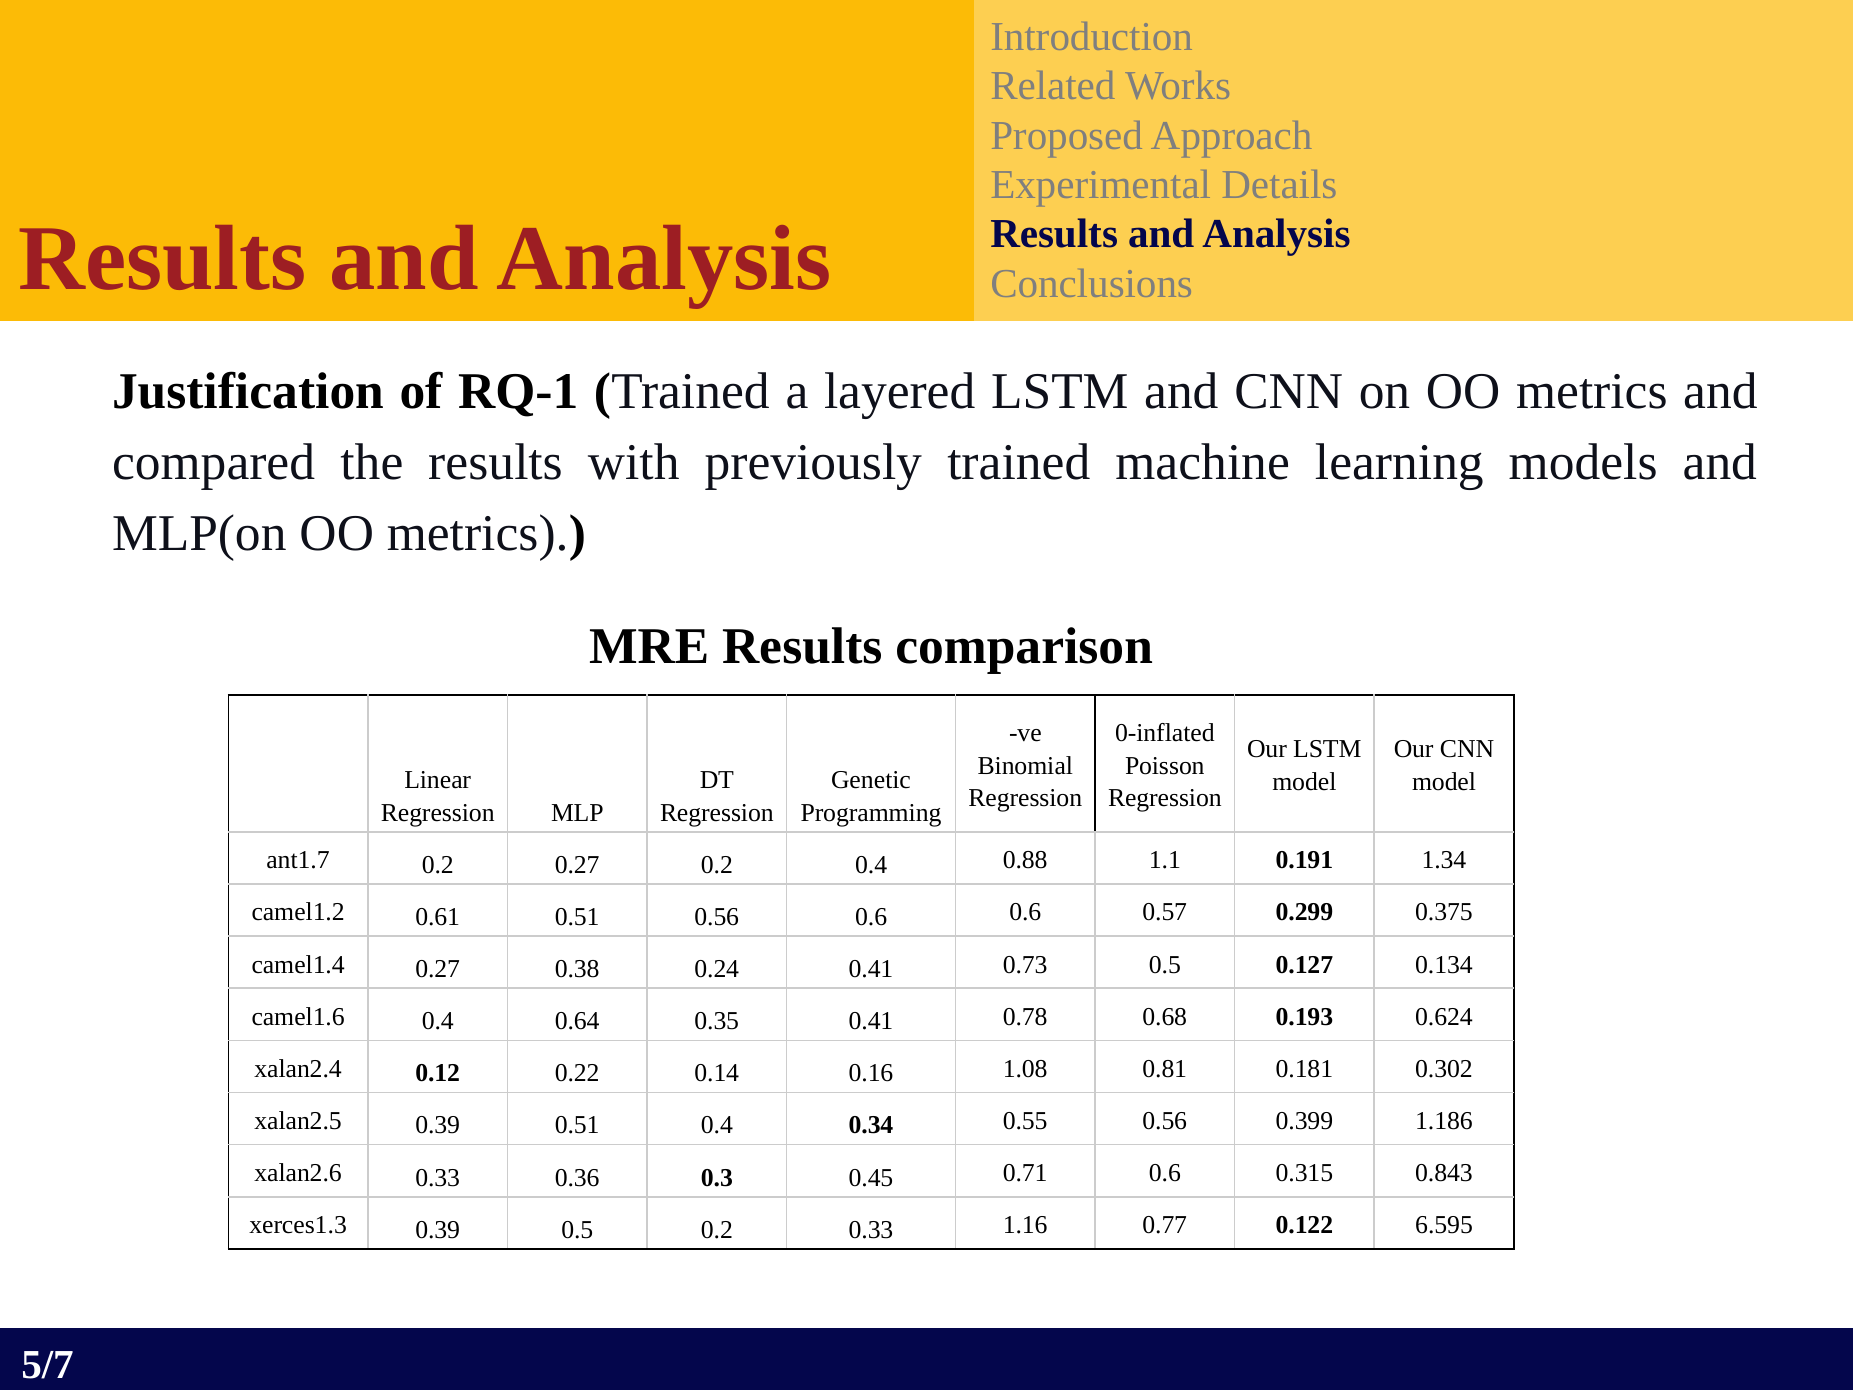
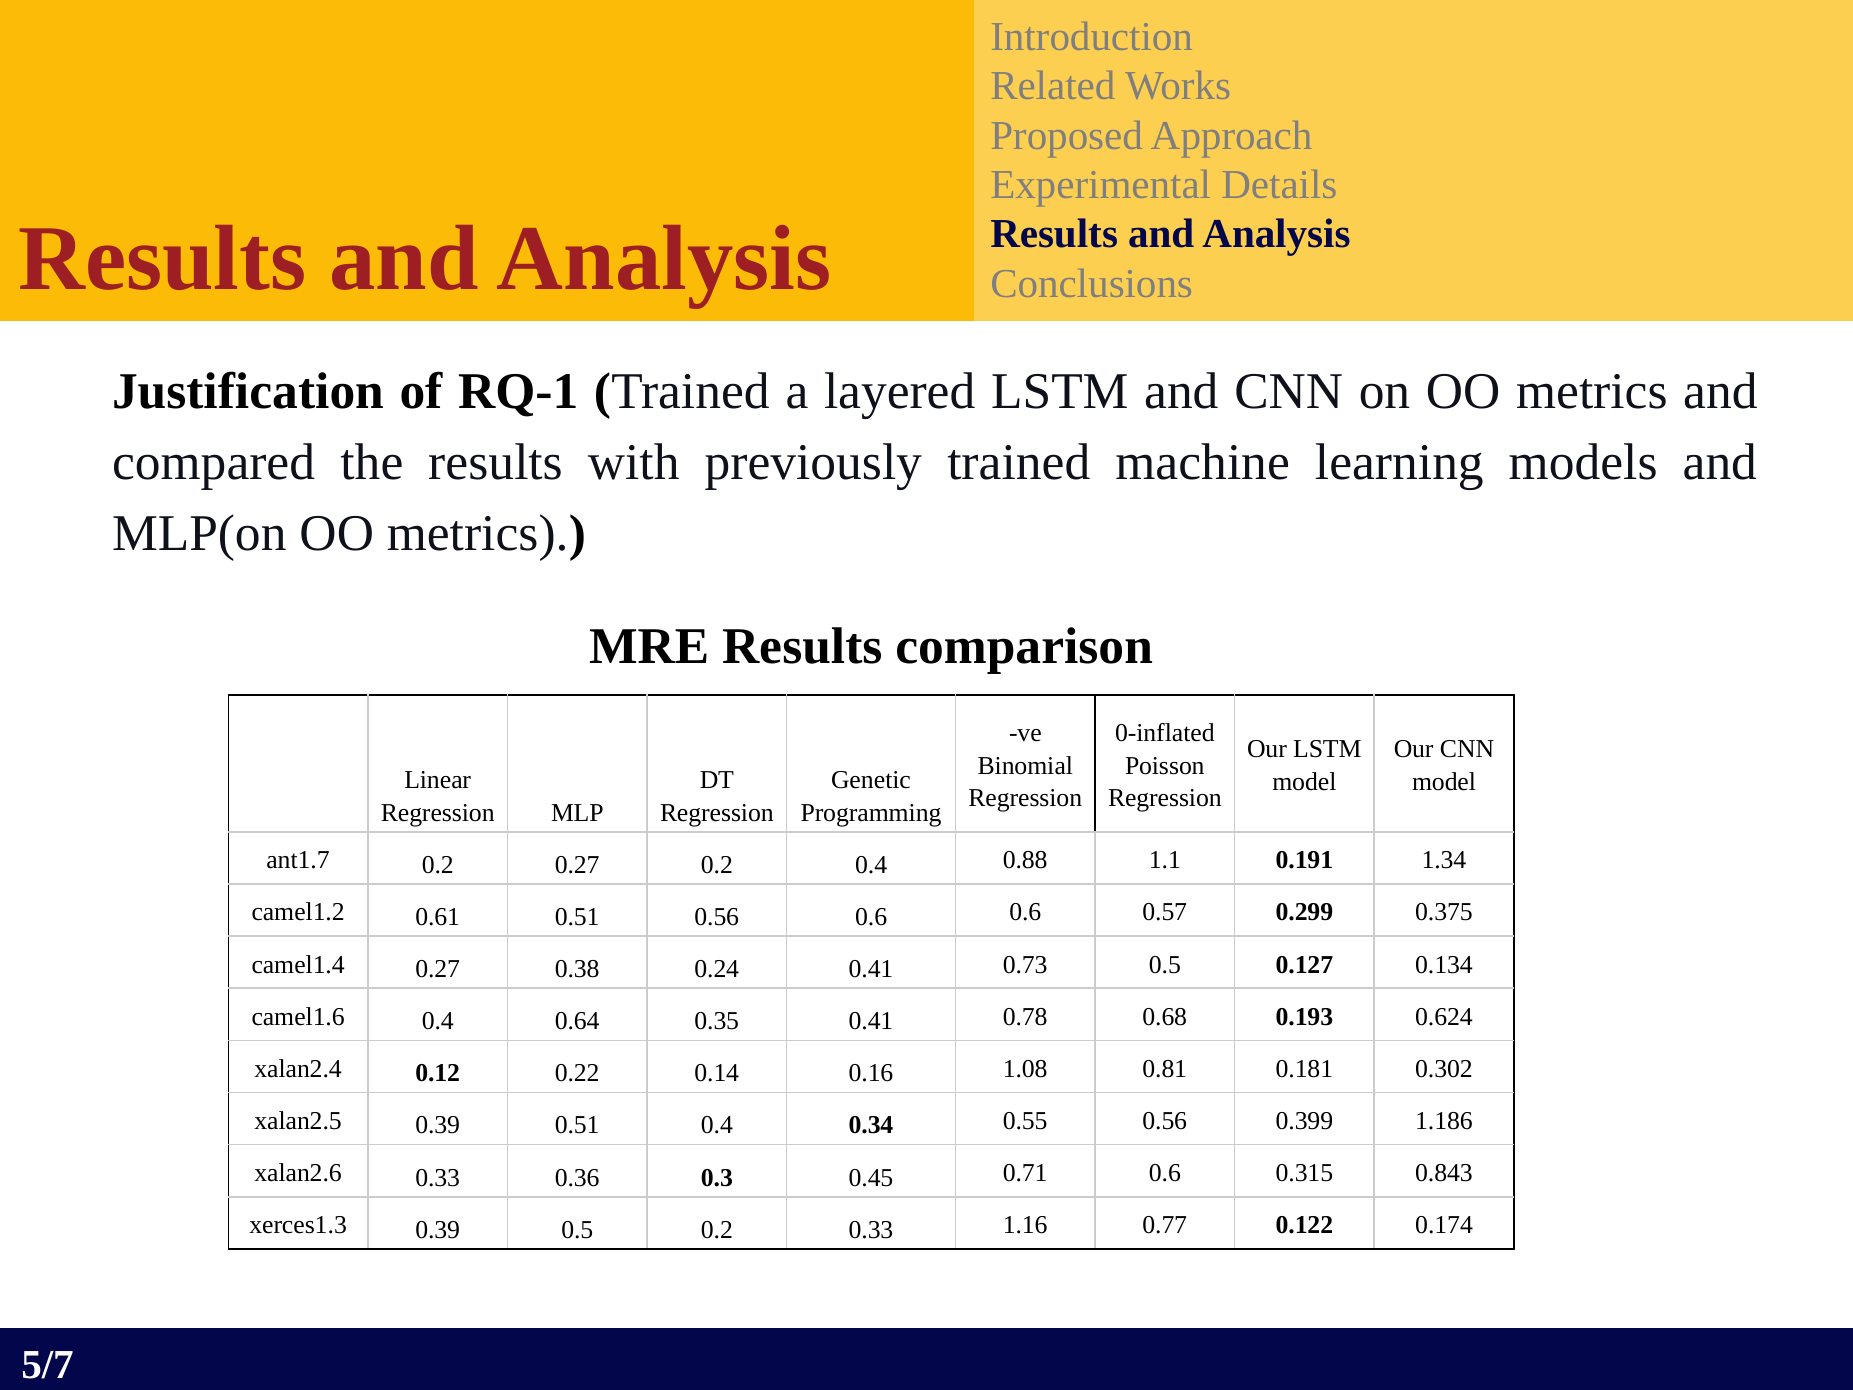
6.595: 6.595 -> 0.174 (1444, 1225)
